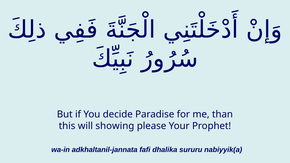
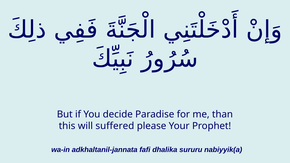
showing: showing -> suffered (115, 126)
